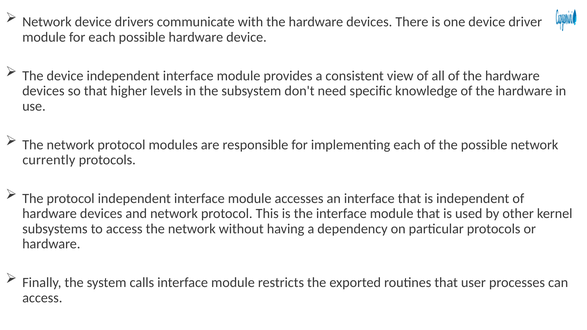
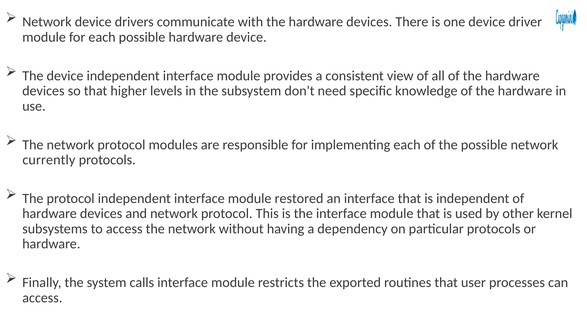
accesses: accesses -> restored (299, 199)
